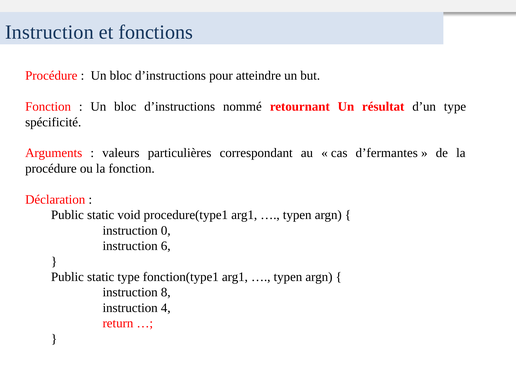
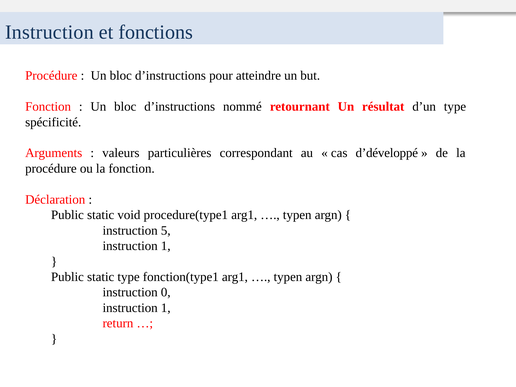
d’fermantes: d’fermantes -> d’développé (387, 153)
0: 0 -> 5 (166, 230)
6: 6 -> 1 (166, 246)
8: 8 -> 0 (166, 292)
4: 4 -> 1 (166, 308)
